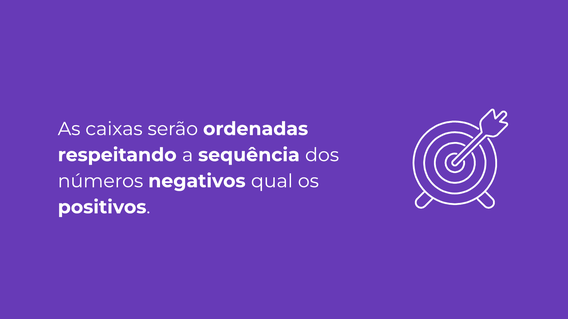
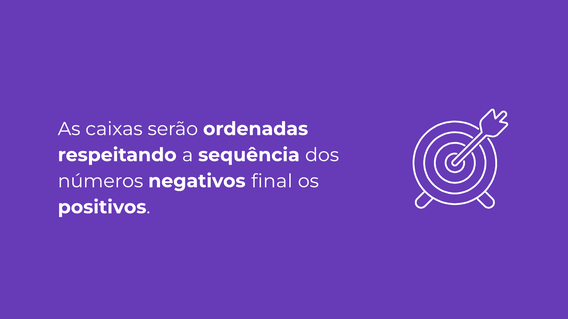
qual: qual -> final (272, 181)
